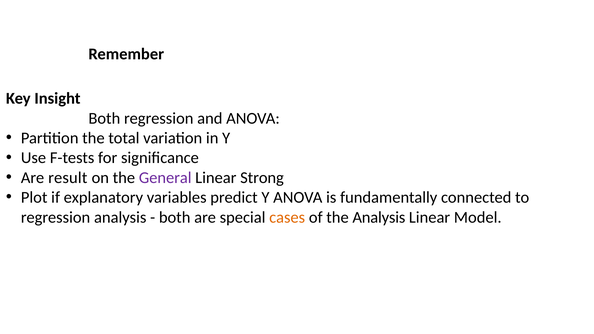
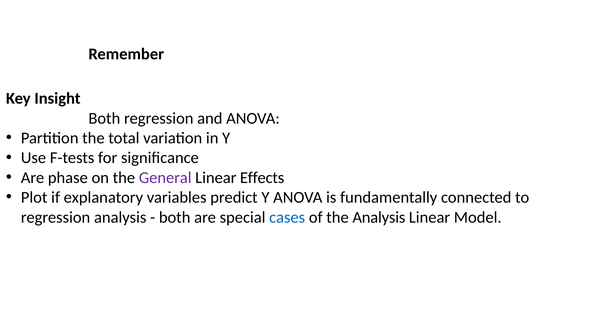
result: result -> phase (68, 178)
Strong: Strong -> Effects (262, 178)
cases colour: orange -> blue (287, 217)
